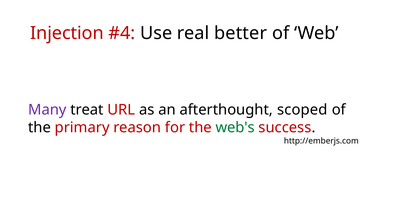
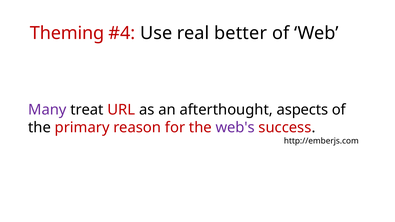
Injection: Injection -> Theming (67, 33)
scoped: scoped -> aspects (302, 110)
web's colour: green -> purple (235, 128)
